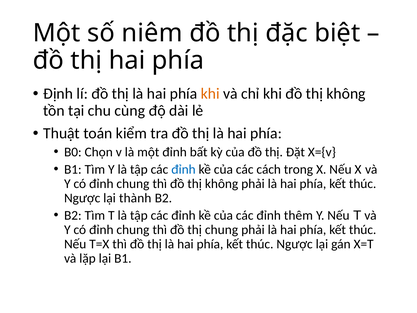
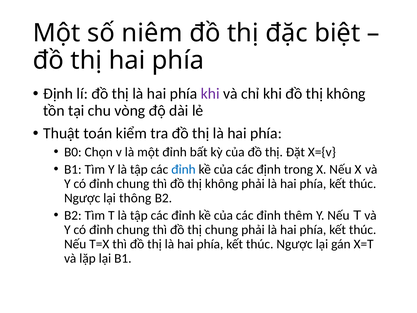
khi colour: orange -> purple (210, 94)
cùng: cùng -> vòng (130, 111)
các cách: cách -> định (269, 169)
thành: thành -> thông (135, 198)
